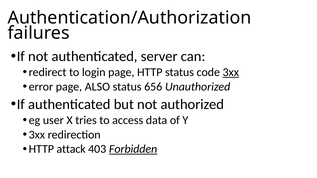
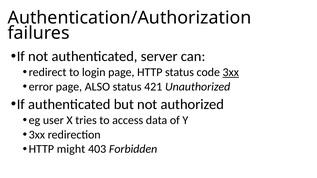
656: 656 -> 421 (153, 87)
attack: attack -> might (71, 149)
Forbidden underline: present -> none (133, 149)
